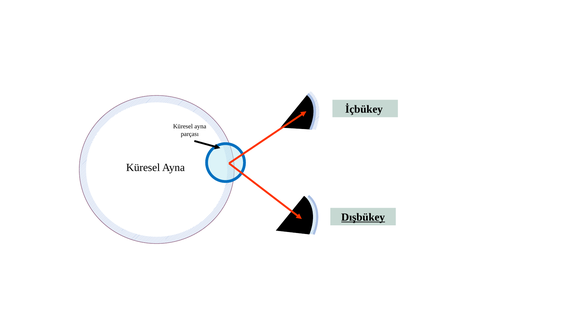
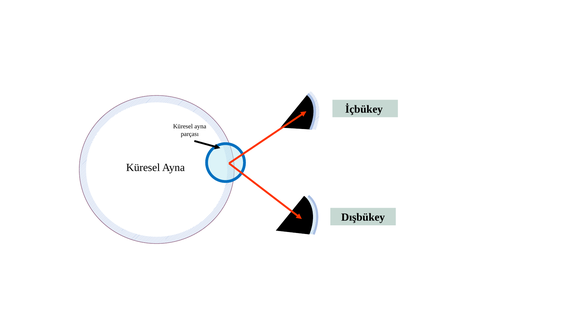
Dışbükey underline: present -> none (363, 217)
